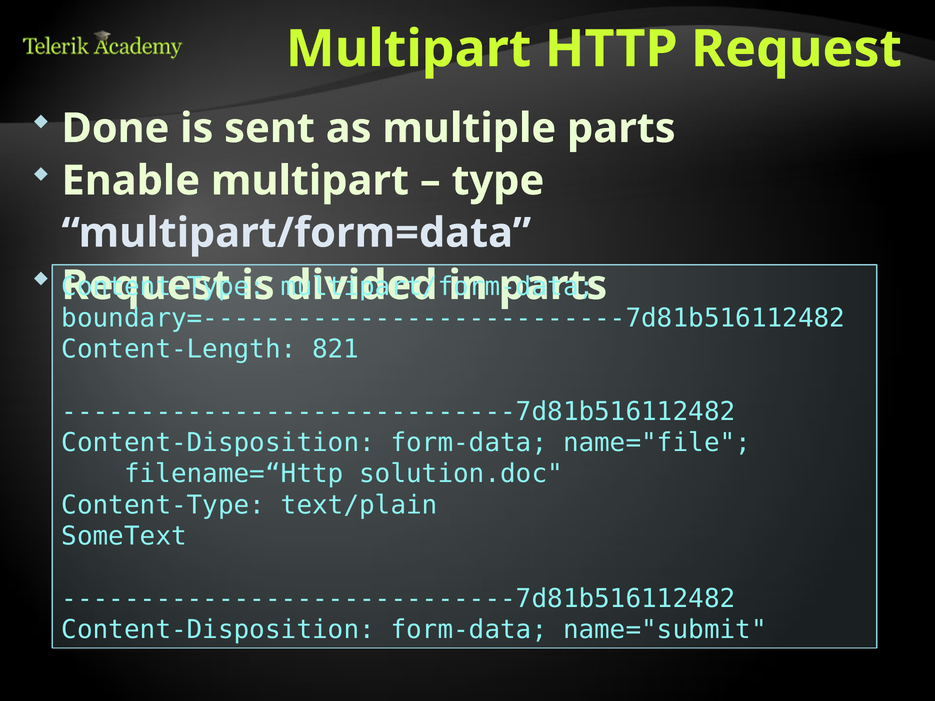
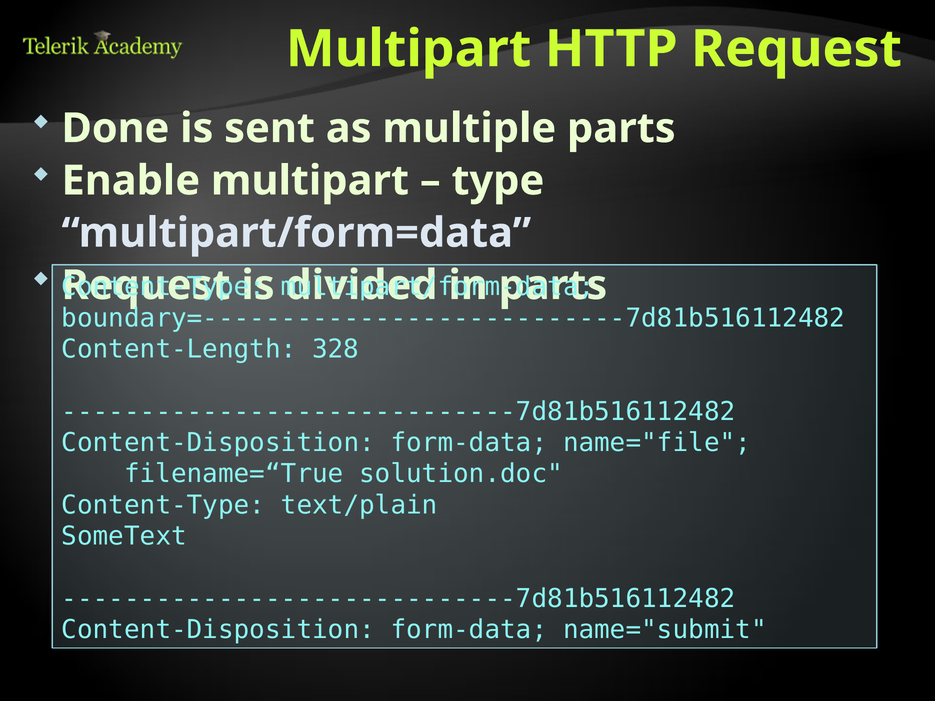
821: 821 -> 328 (336, 349)
filename=“Http: filename=“Http -> filename=“True (234, 474)
